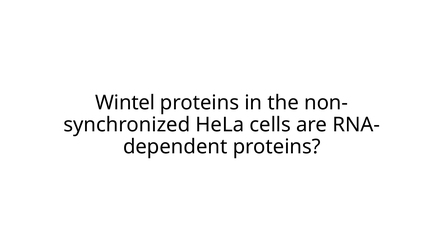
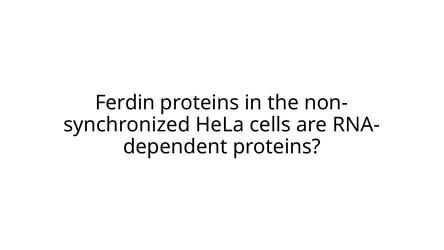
Wintel: Wintel -> Ferdin (125, 103)
